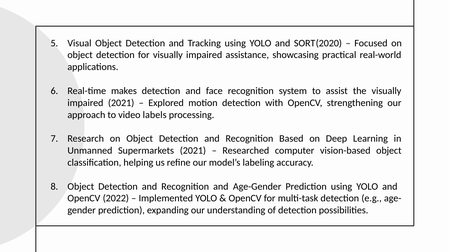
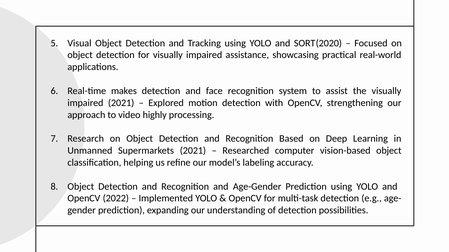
labels: labels -> highly (155, 115)
